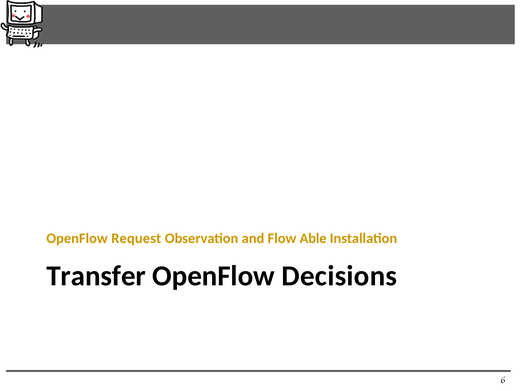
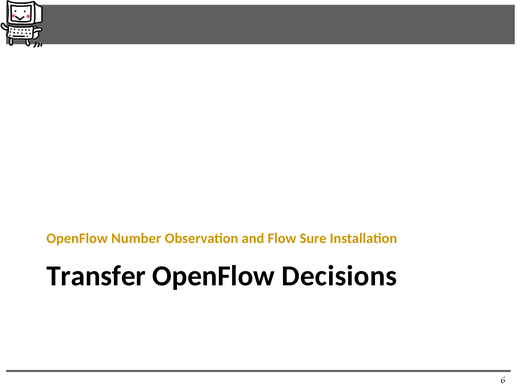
Request: Request -> Number (136, 238)
Able: Able -> Sure (313, 238)
